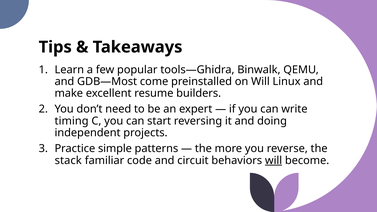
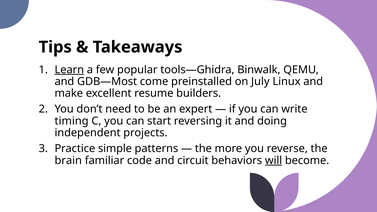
Learn underline: none -> present (69, 70)
on Will: Will -> July (260, 82)
stack: stack -> brain (68, 160)
